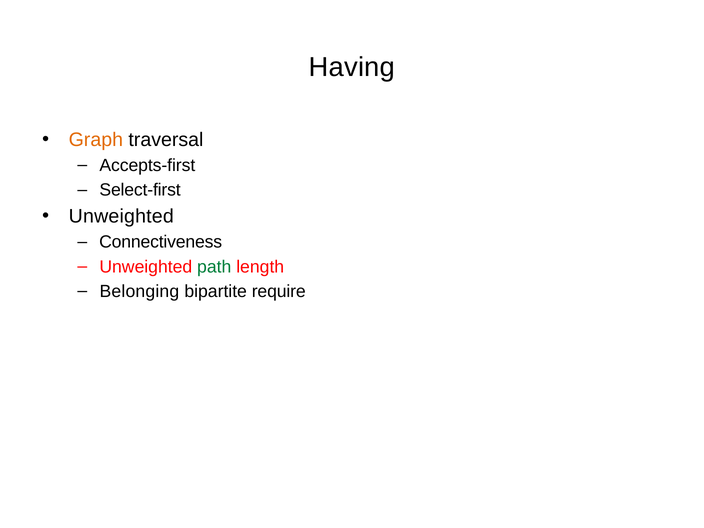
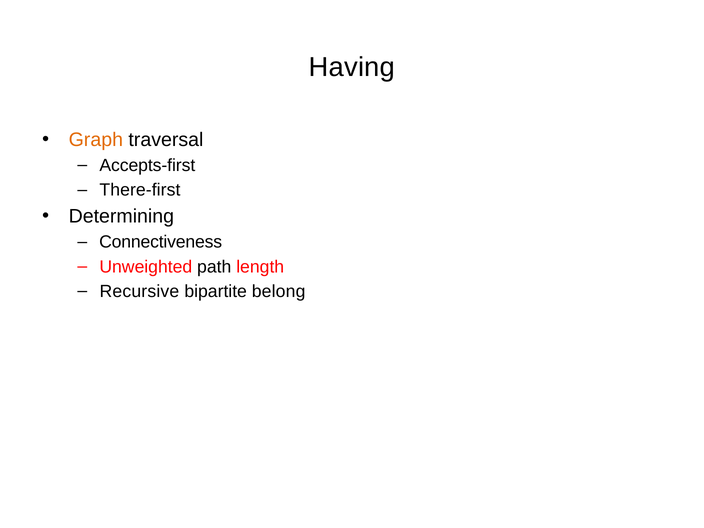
Select-first: Select-first -> There-first (140, 190)
Unweighted: Unweighted -> Determining (121, 216)
path colour: green -> black (214, 267)
Belonging: Belonging -> Recursive (139, 291)
require: require -> belong (279, 291)
